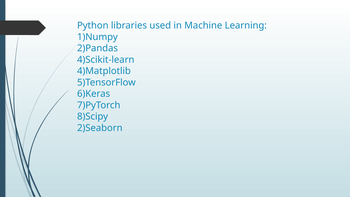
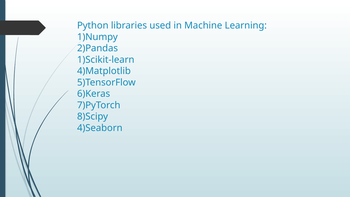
4)Scikit-learn: 4)Scikit-learn -> 1)Scikit-learn (106, 60)
2)Seaborn: 2)Seaborn -> 4)Seaborn (100, 128)
